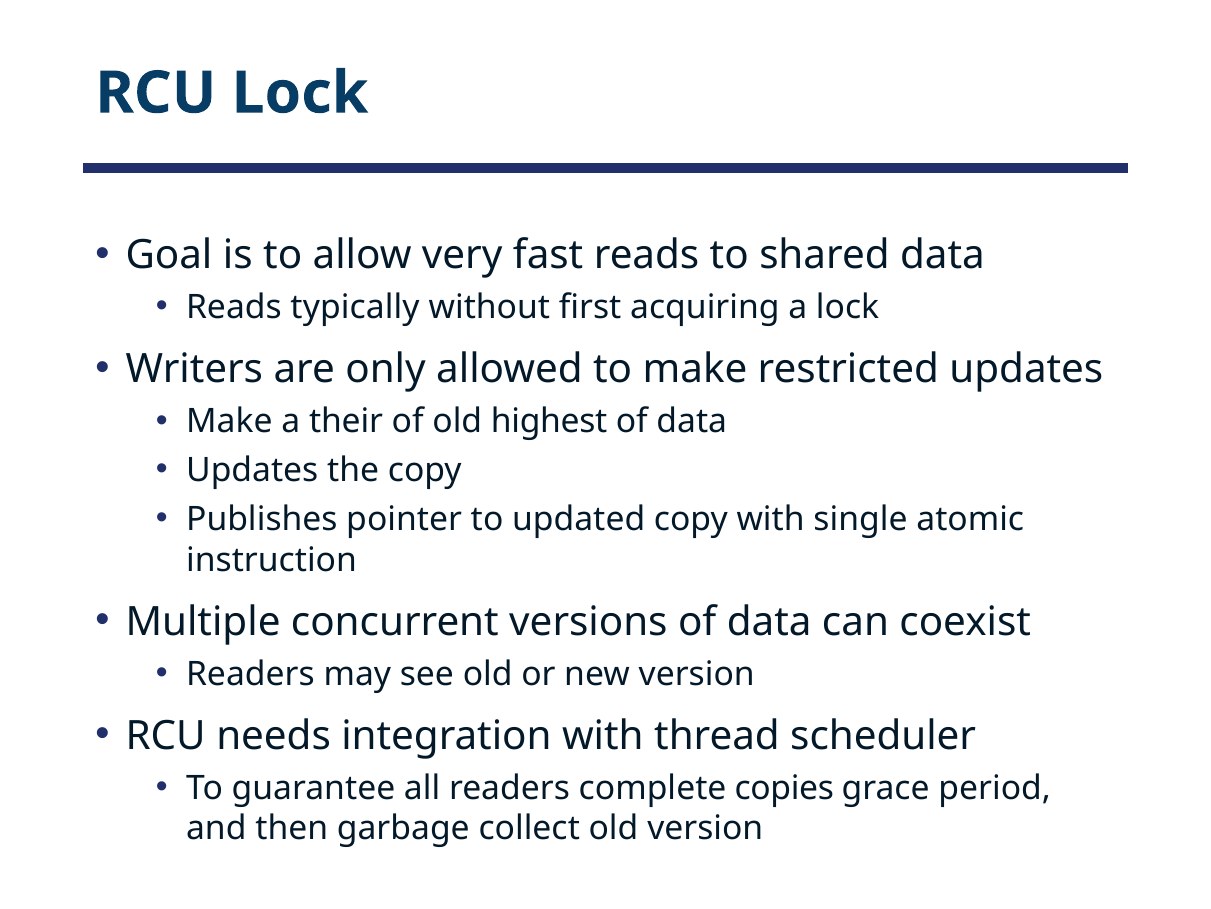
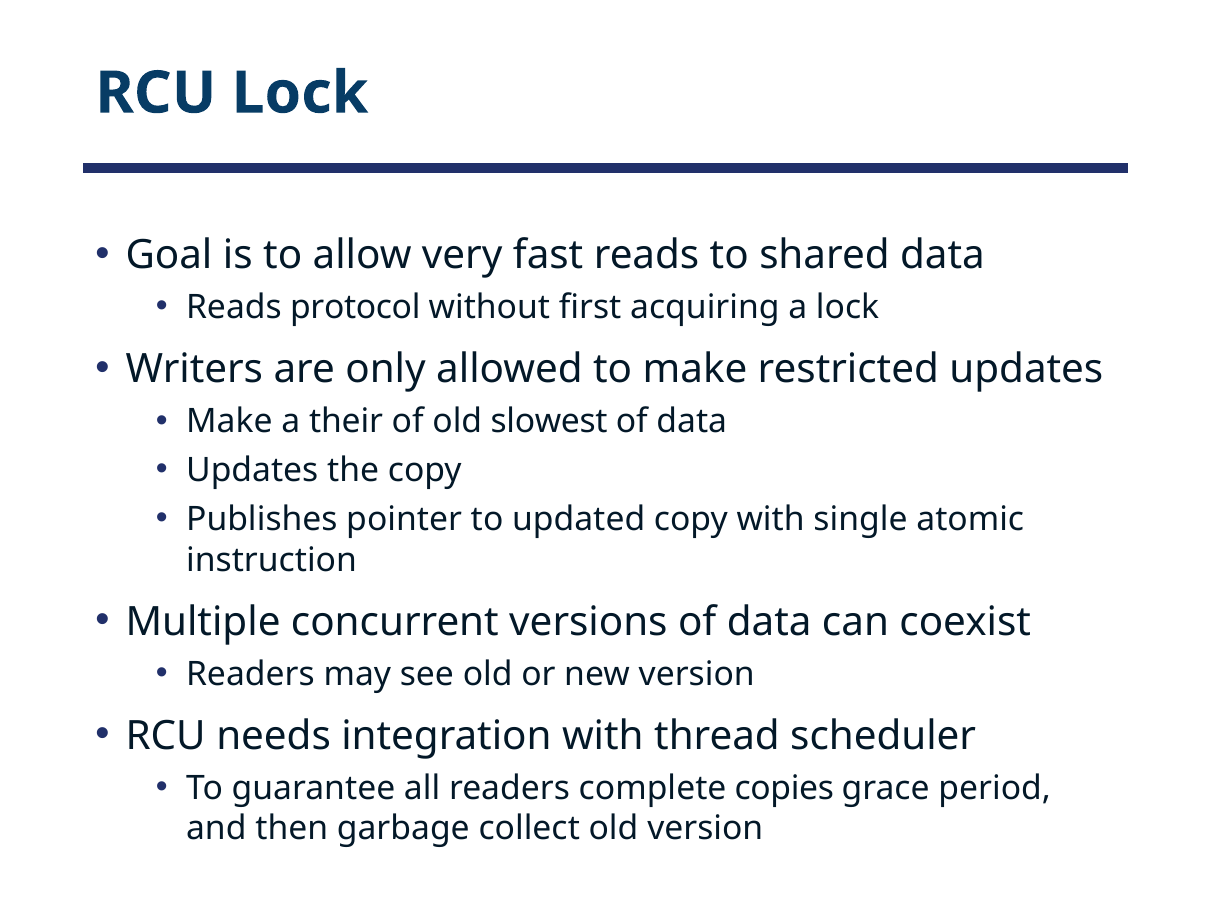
typically: typically -> protocol (355, 307)
highest: highest -> slowest (549, 422)
